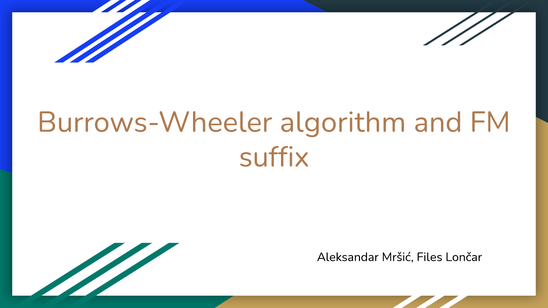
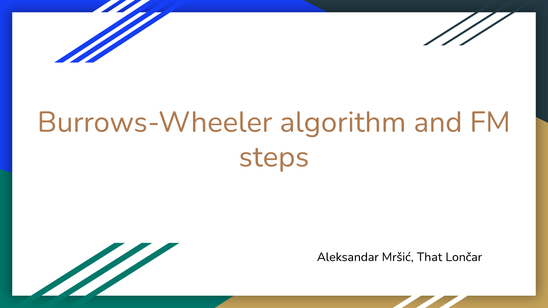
suffix: suffix -> steps (274, 157)
Files: Files -> That (430, 257)
